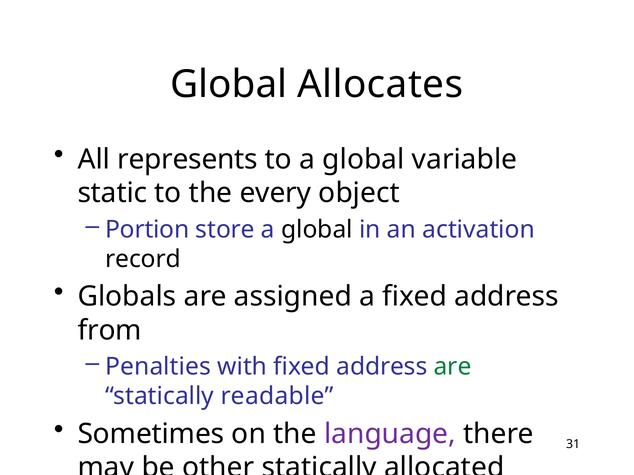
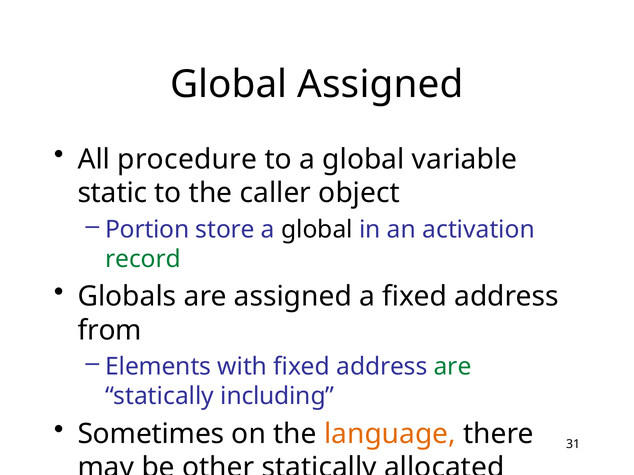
Global Allocates: Allocates -> Assigned (380, 85)
represents: represents -> procedure (187, 159)
every: every -> caller (275, 193)
record colour: black -> green (143, 259)
Penalties: Penalties -> Elements (158, 367)
readable: readable -> including (277, 397)
language colour: purple -> orange (390, 434)
